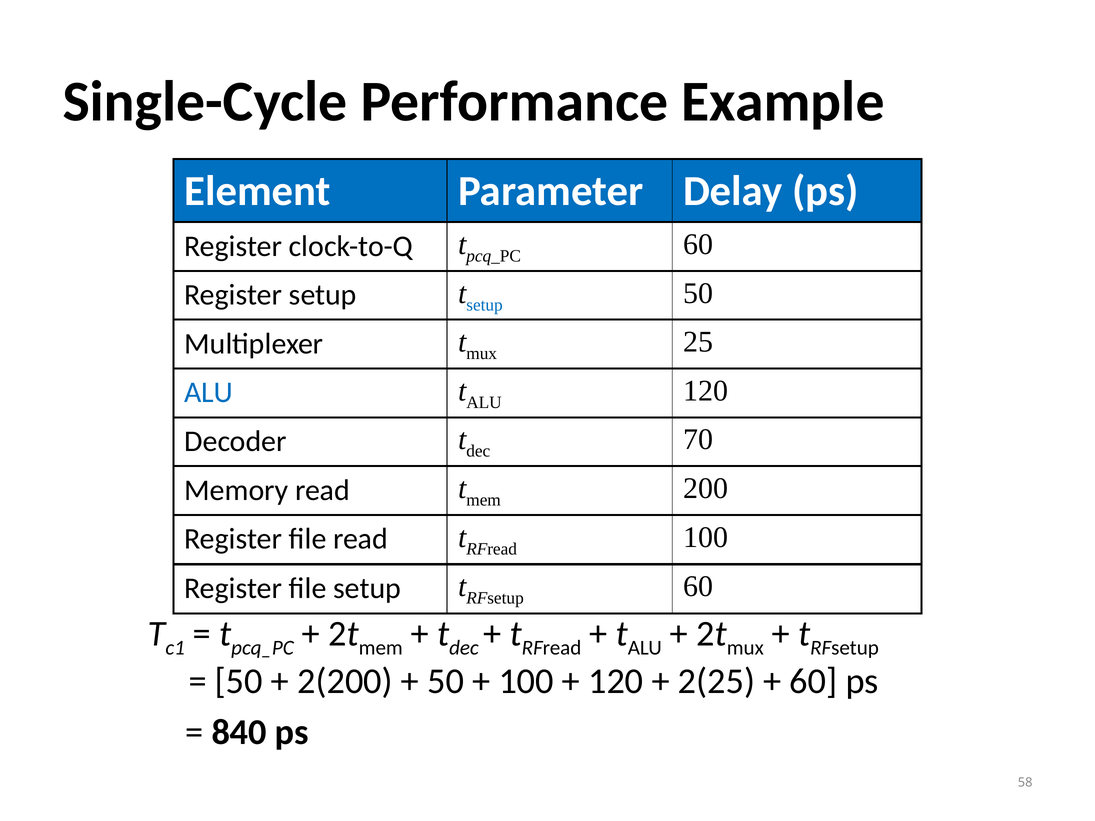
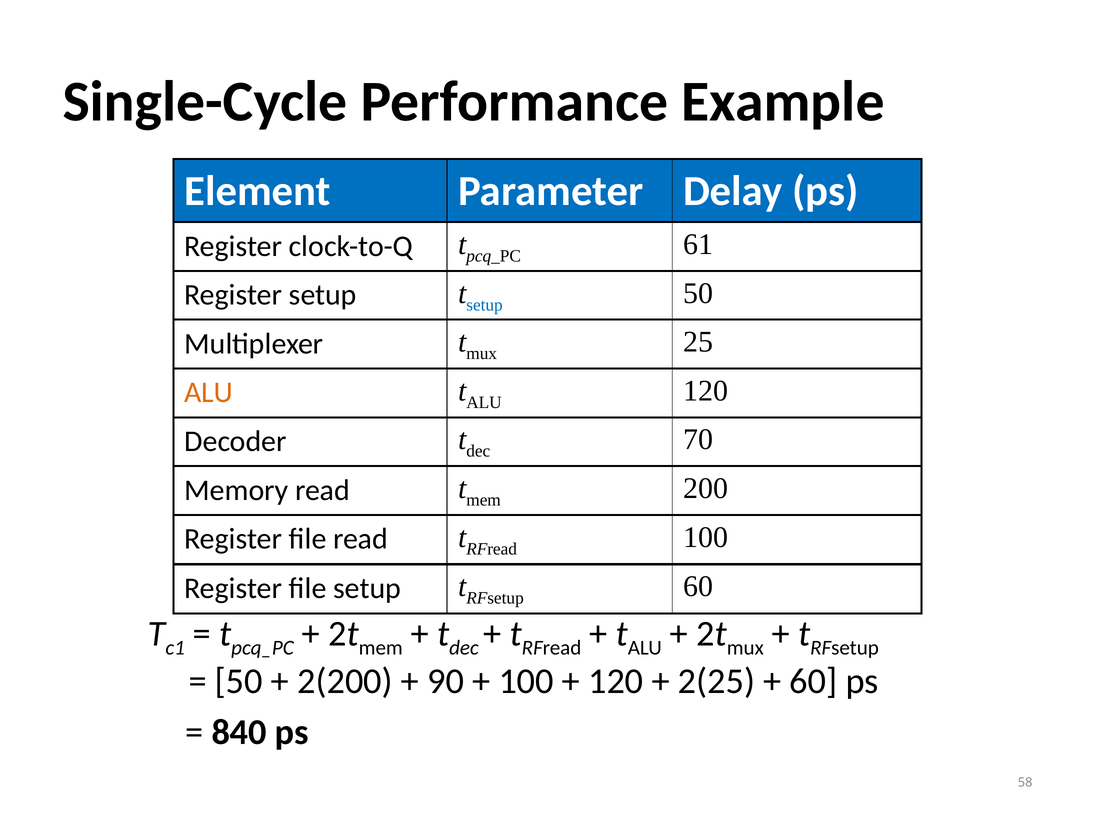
60: 60 -> 61 (698, 244)
ALU colour: blue -> orange (209, 393)
50: 50 -> 90 (446, 681)
